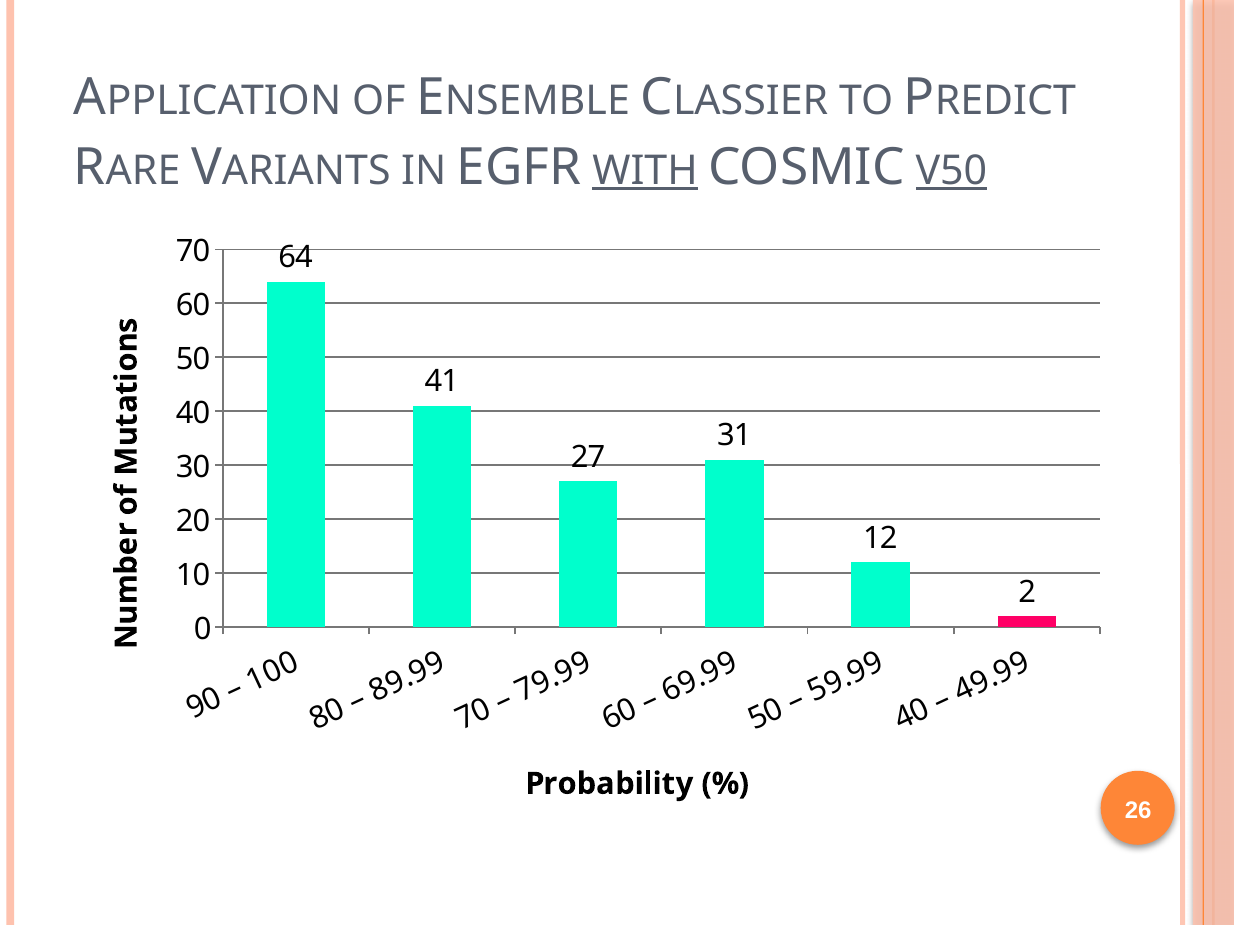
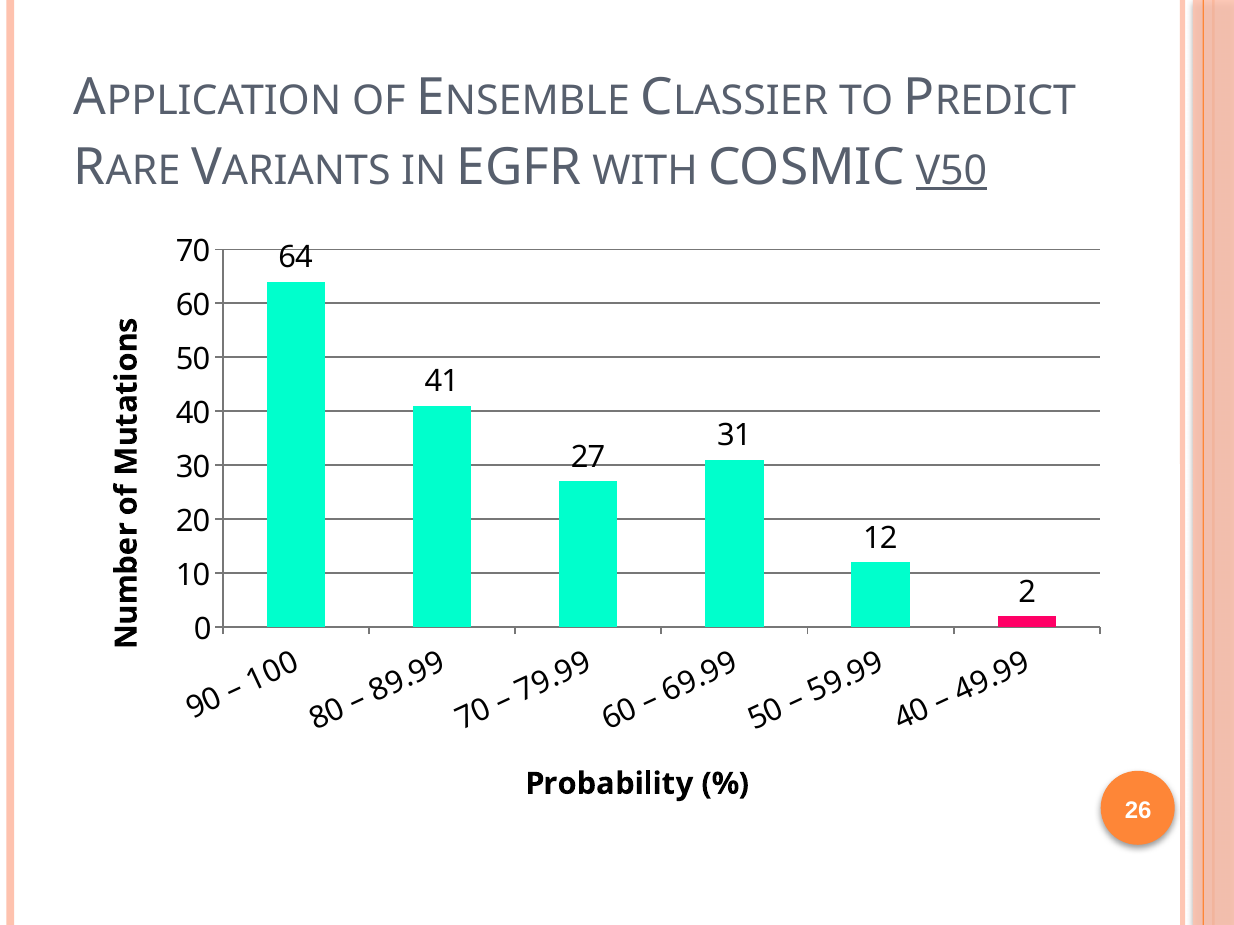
WITH underline: present -> none (645, 171)
